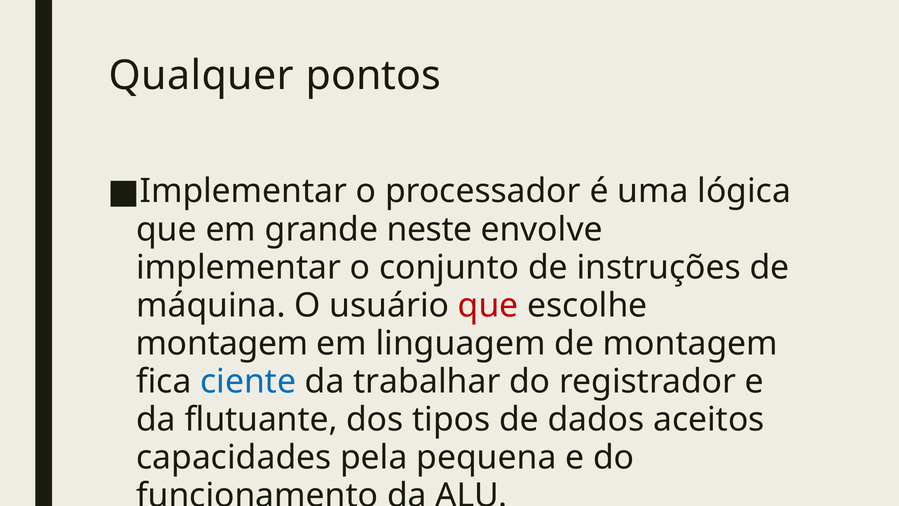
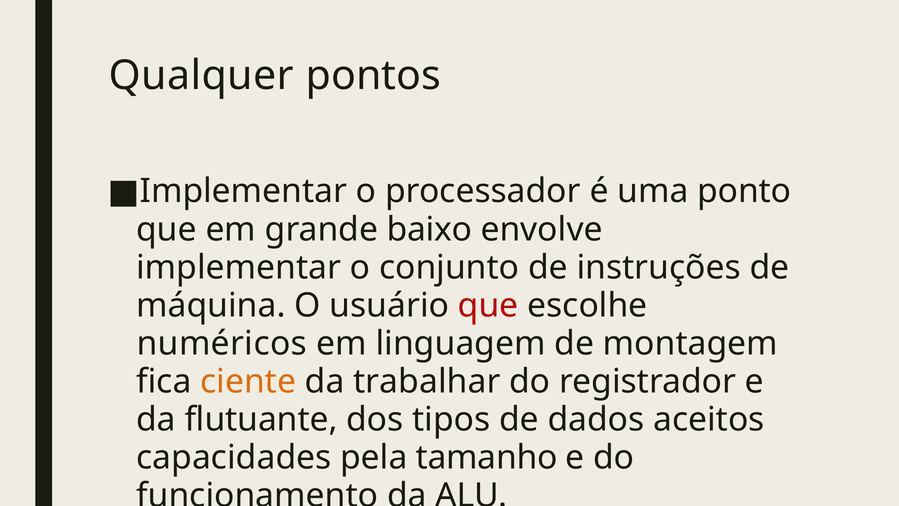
lógica: lógica -> ponto (744, 191)
neste: neste -> baixo (430, 229)
montagem: montagem -> numéricos (222, 343)
ciente colour: blue -> orange (248, 381)
pequena: pequena -> tamanho (487, 458)
